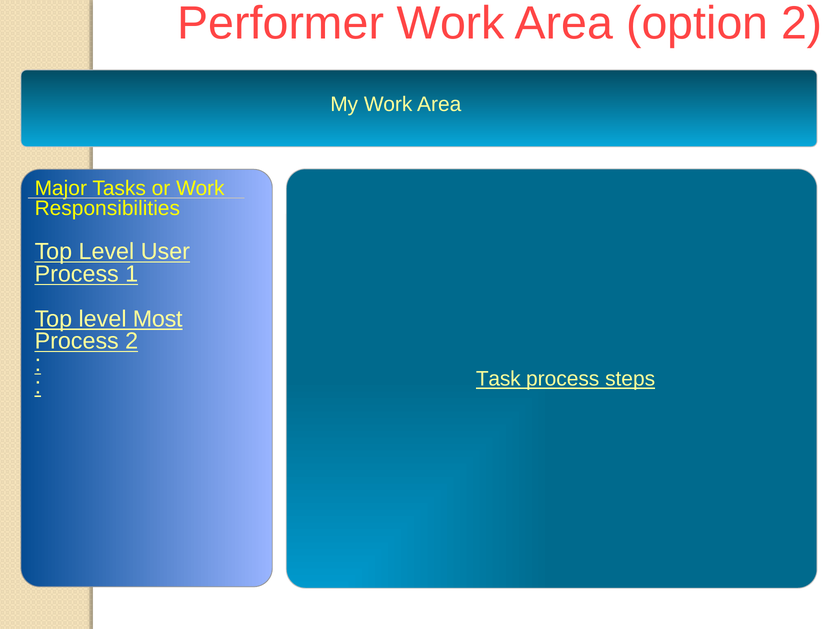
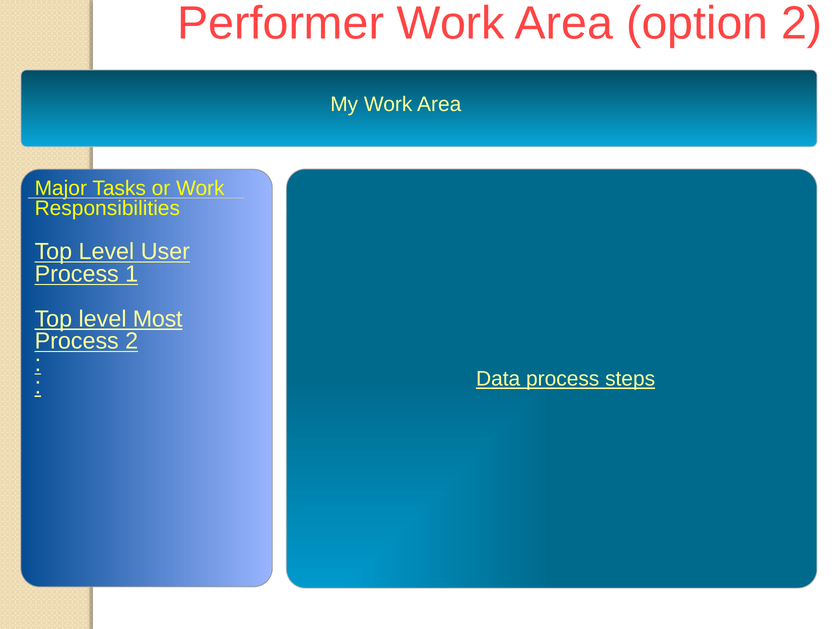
Task: Task -> Data (498, 379)
